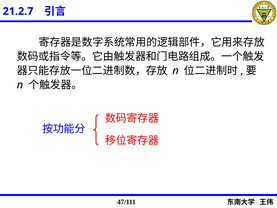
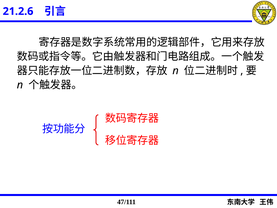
21.2.7: 21.2.7 -> 21.2.6 (18, 11)
